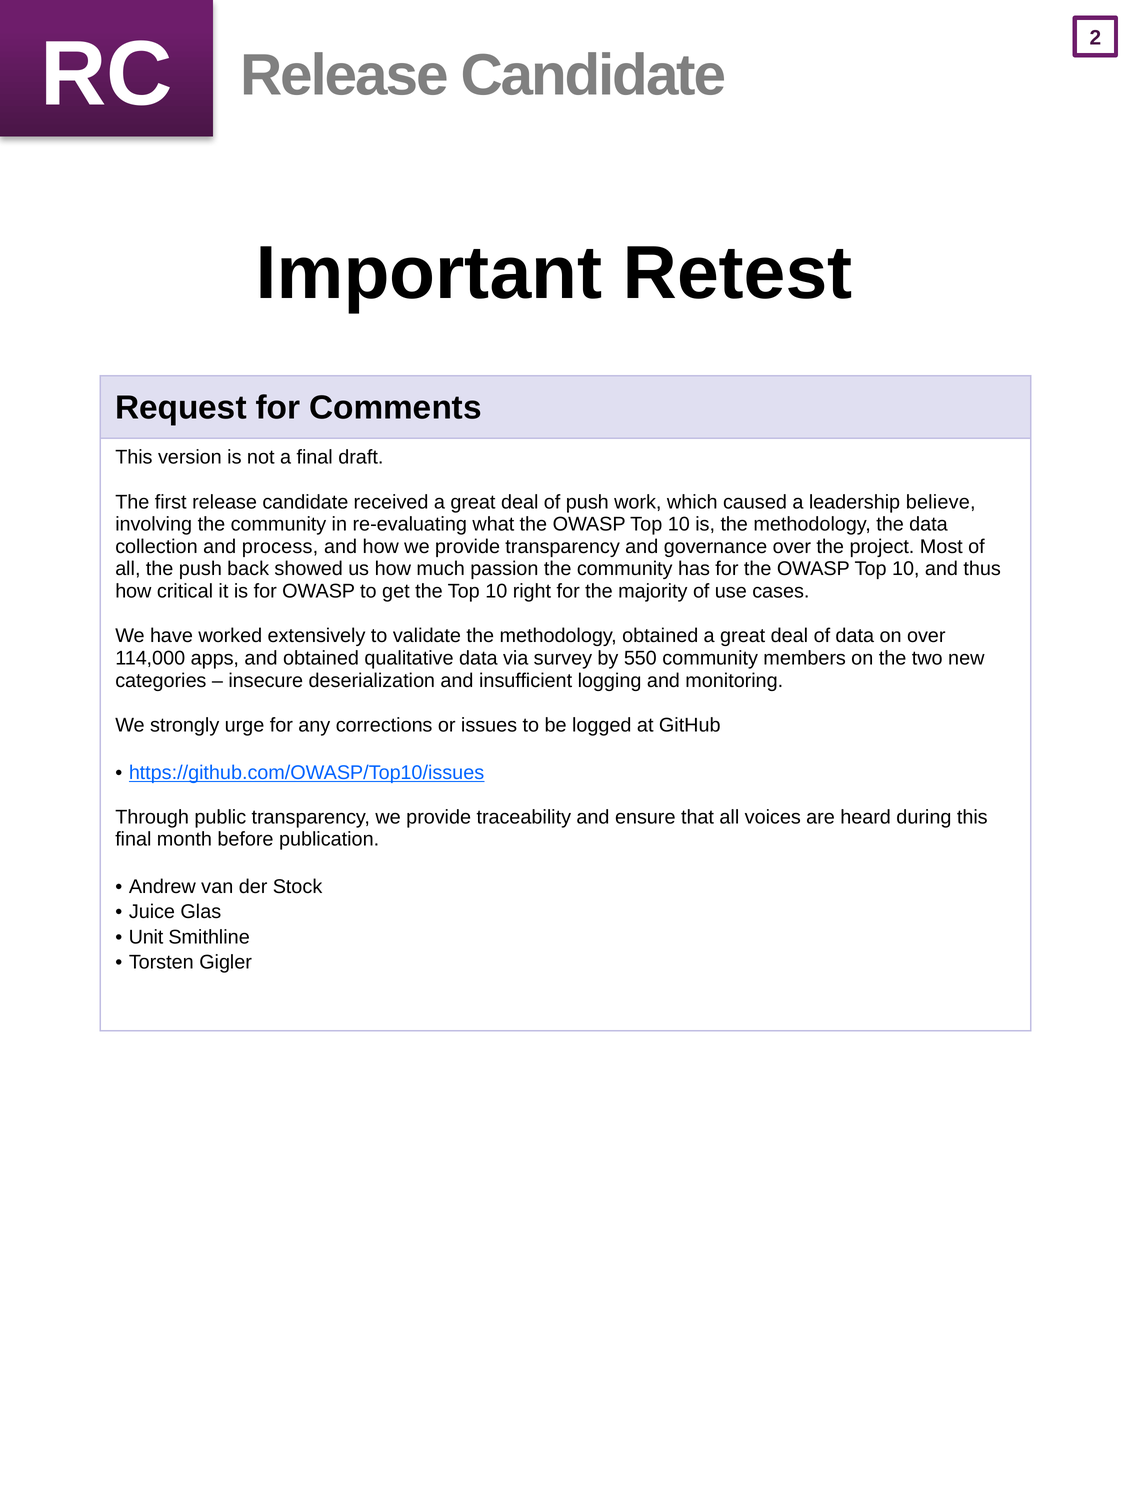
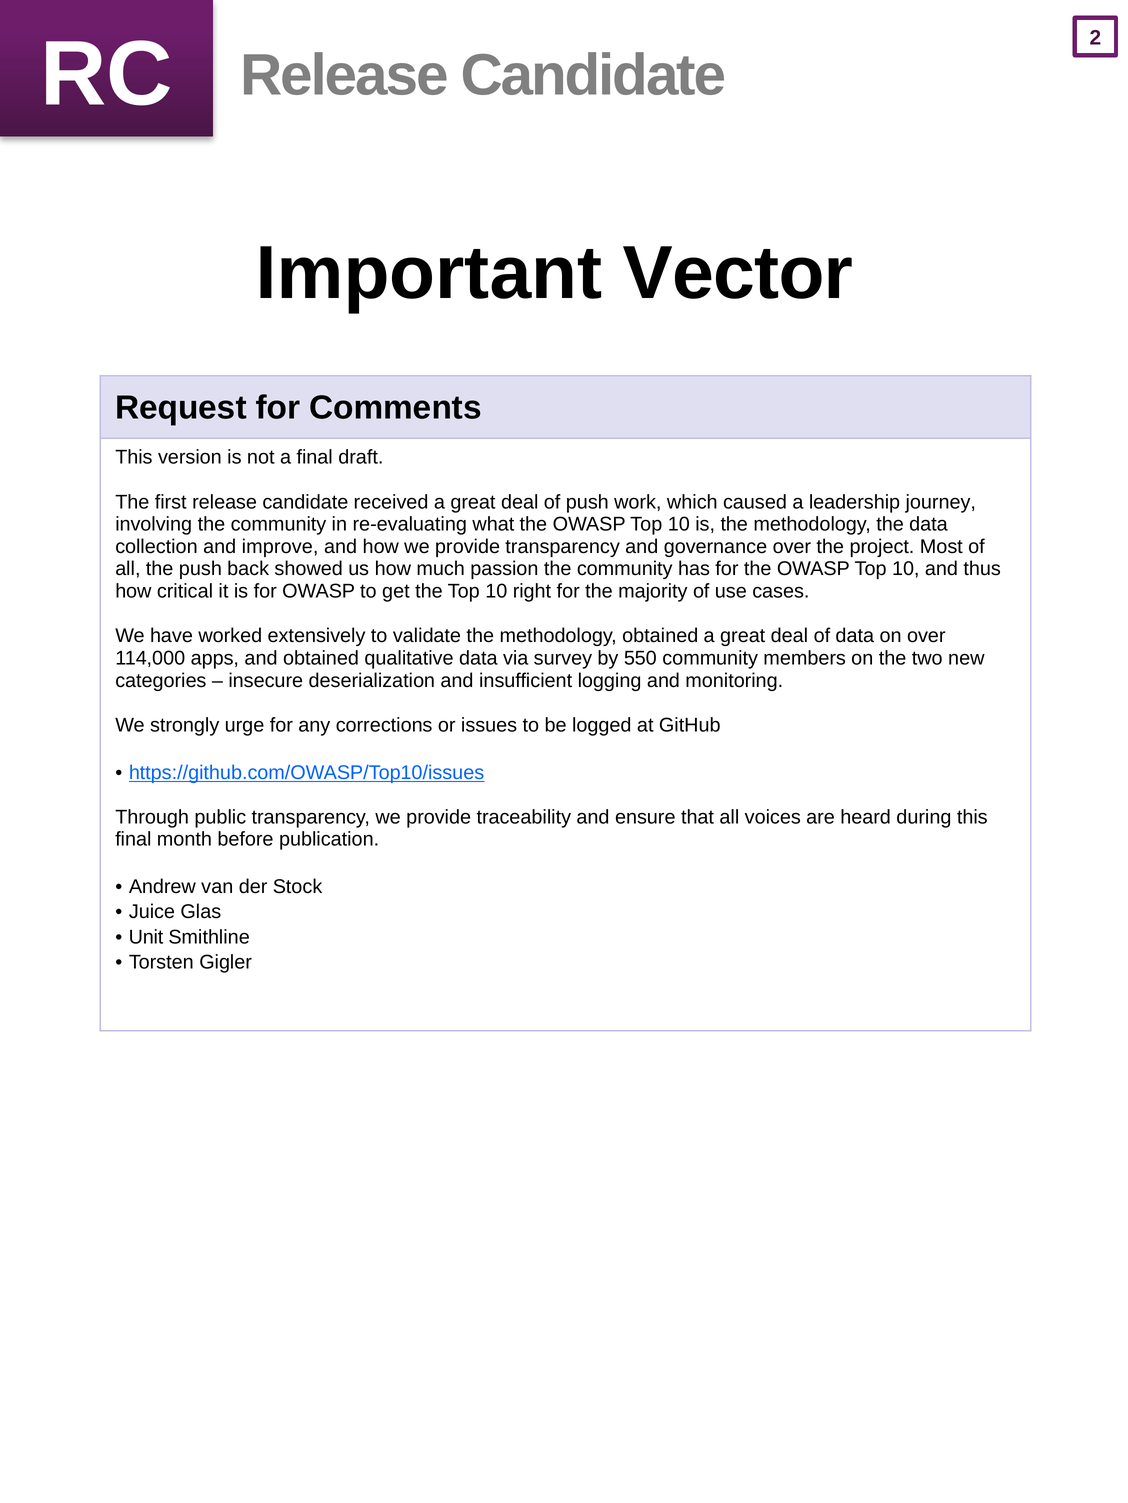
Retest: Retest -> Vector (738, 273)
believe: believe -> journey (941, 502)
process: process -> improve (280, 547)
